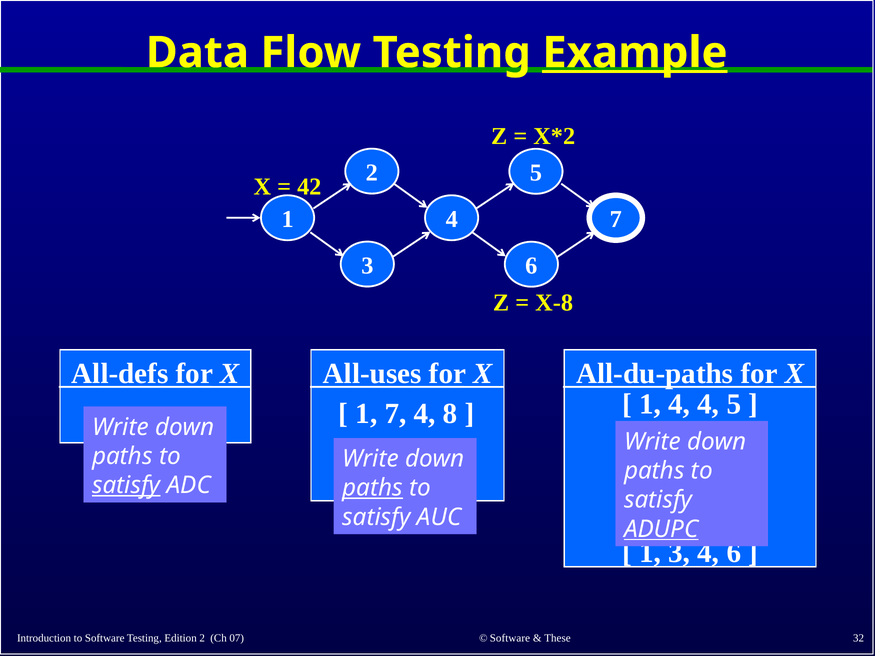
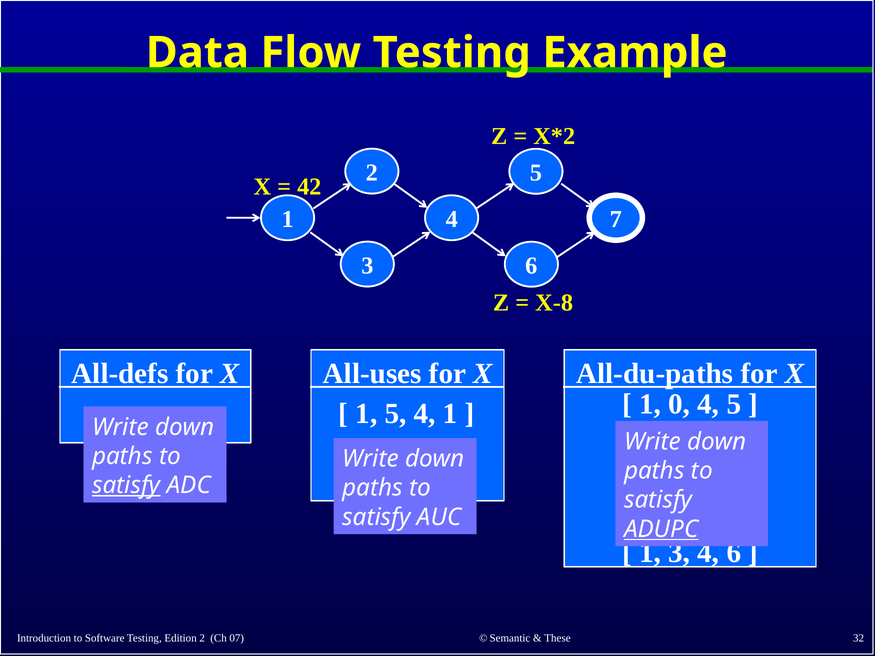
Example underline: present -> none (635, 53)
1 4: 4 -> 0 (679, 404)
1 7: 7 -> 5 (396, 414)
4 8: 8 -> 1 (450, 414)
paths underline: present -> none (373, 488)
Software: Software -> Semantic (510, 639)
